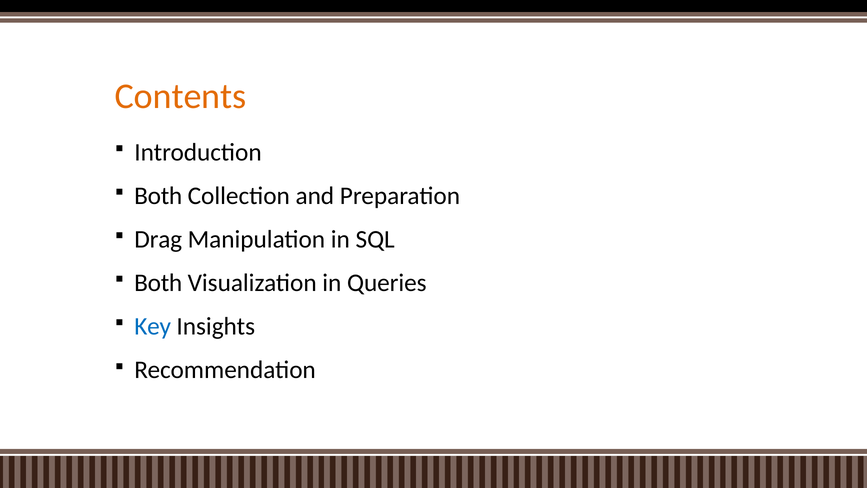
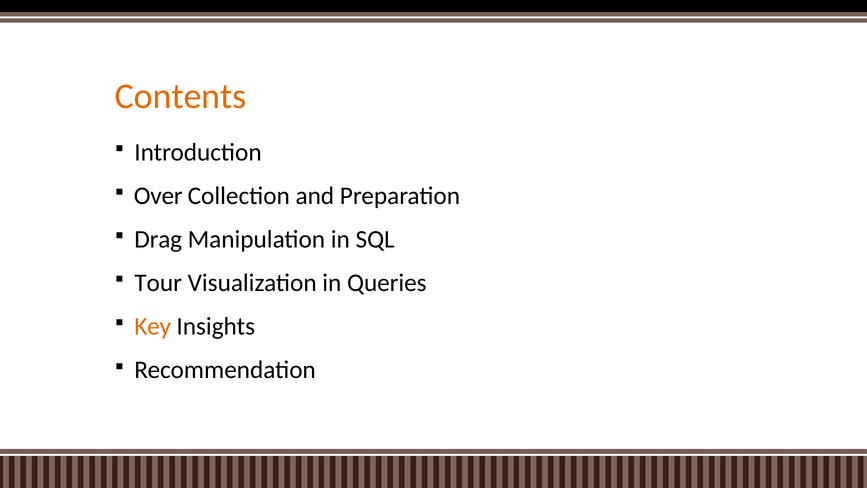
Both: Both -> Over (158, 196)
Both: Both -> Tour (158, 283)
Key colour: blue -> orange (153, 326)
